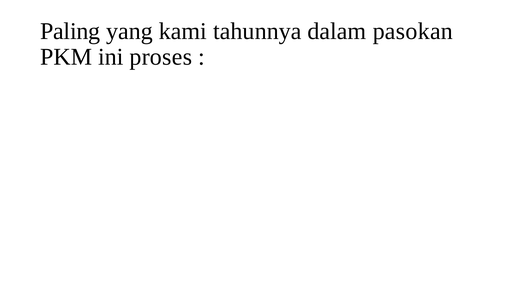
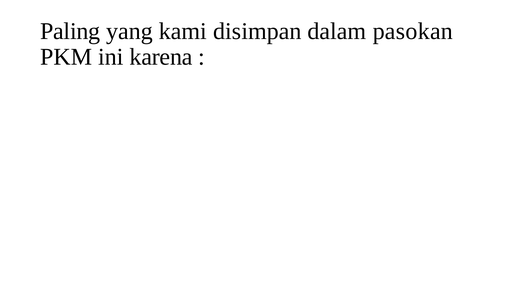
tahunnya: tahunnya -> disimpan (257, 31)
proses: proses -> karena (161, 57)
